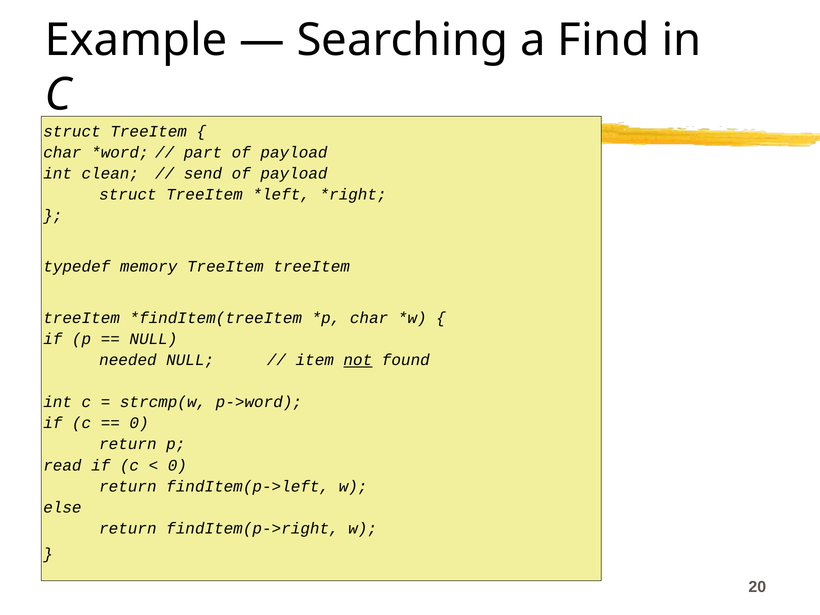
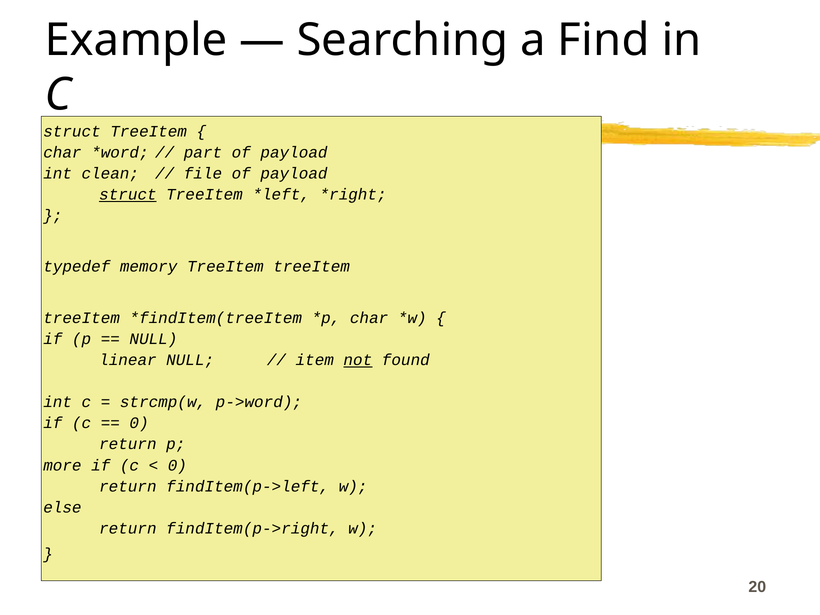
send: send -> file (203, 173)
struct underline: none -> present (128, 194)
needed: needed -> linear (128, 360)
read: read -> more (62, 465)
